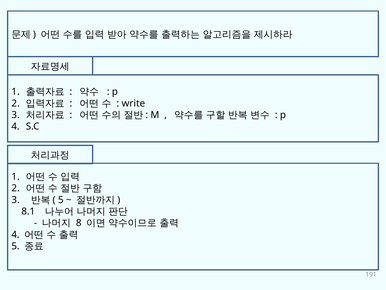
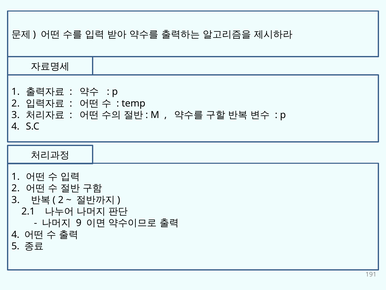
write: write -> temp (133, 103)
5: 5 -> 2 (61, 199)
8.1: 8.1 -> 2.1 (28, 211)
8: 8 -> 9 (79, 223)
